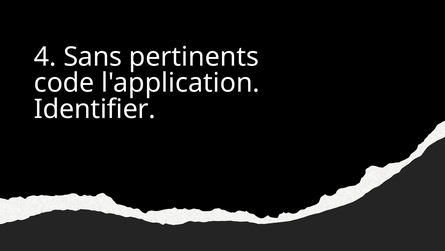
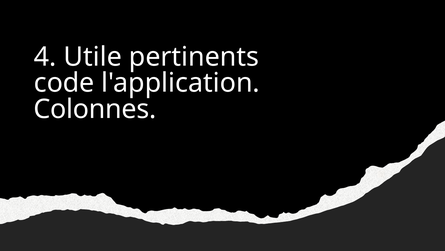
Sans: Sans -> Utile (93, 57)
Identifier: Identifier -> Colonnes (95, 109)
